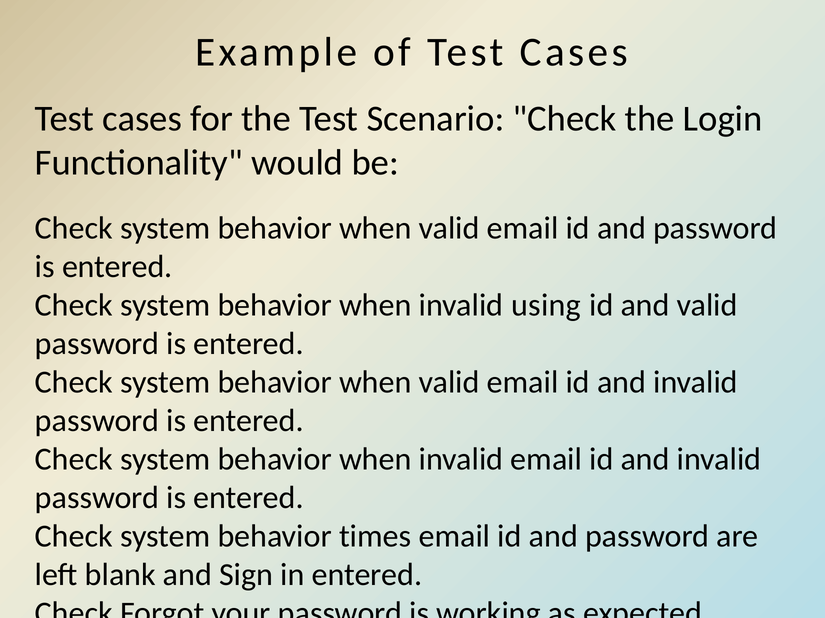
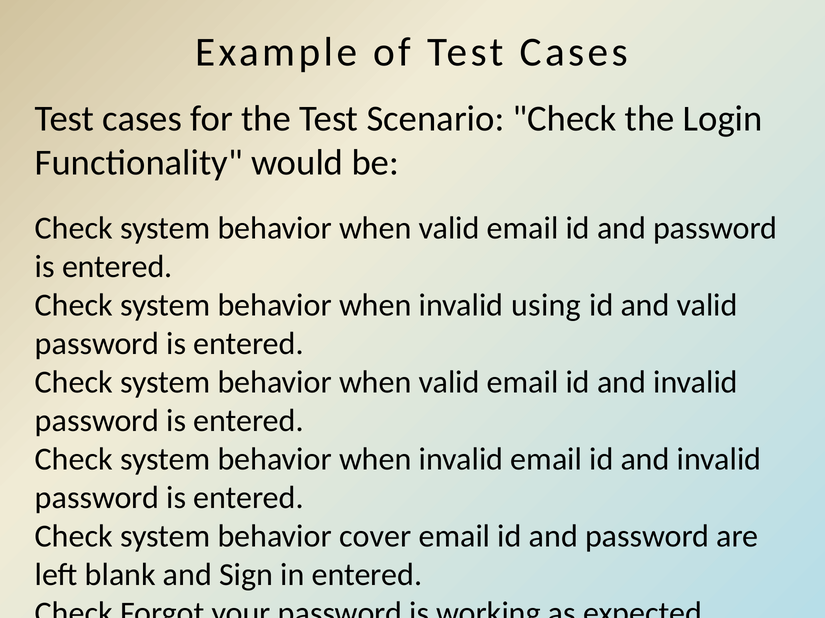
times: times -> cover (375, 537)
